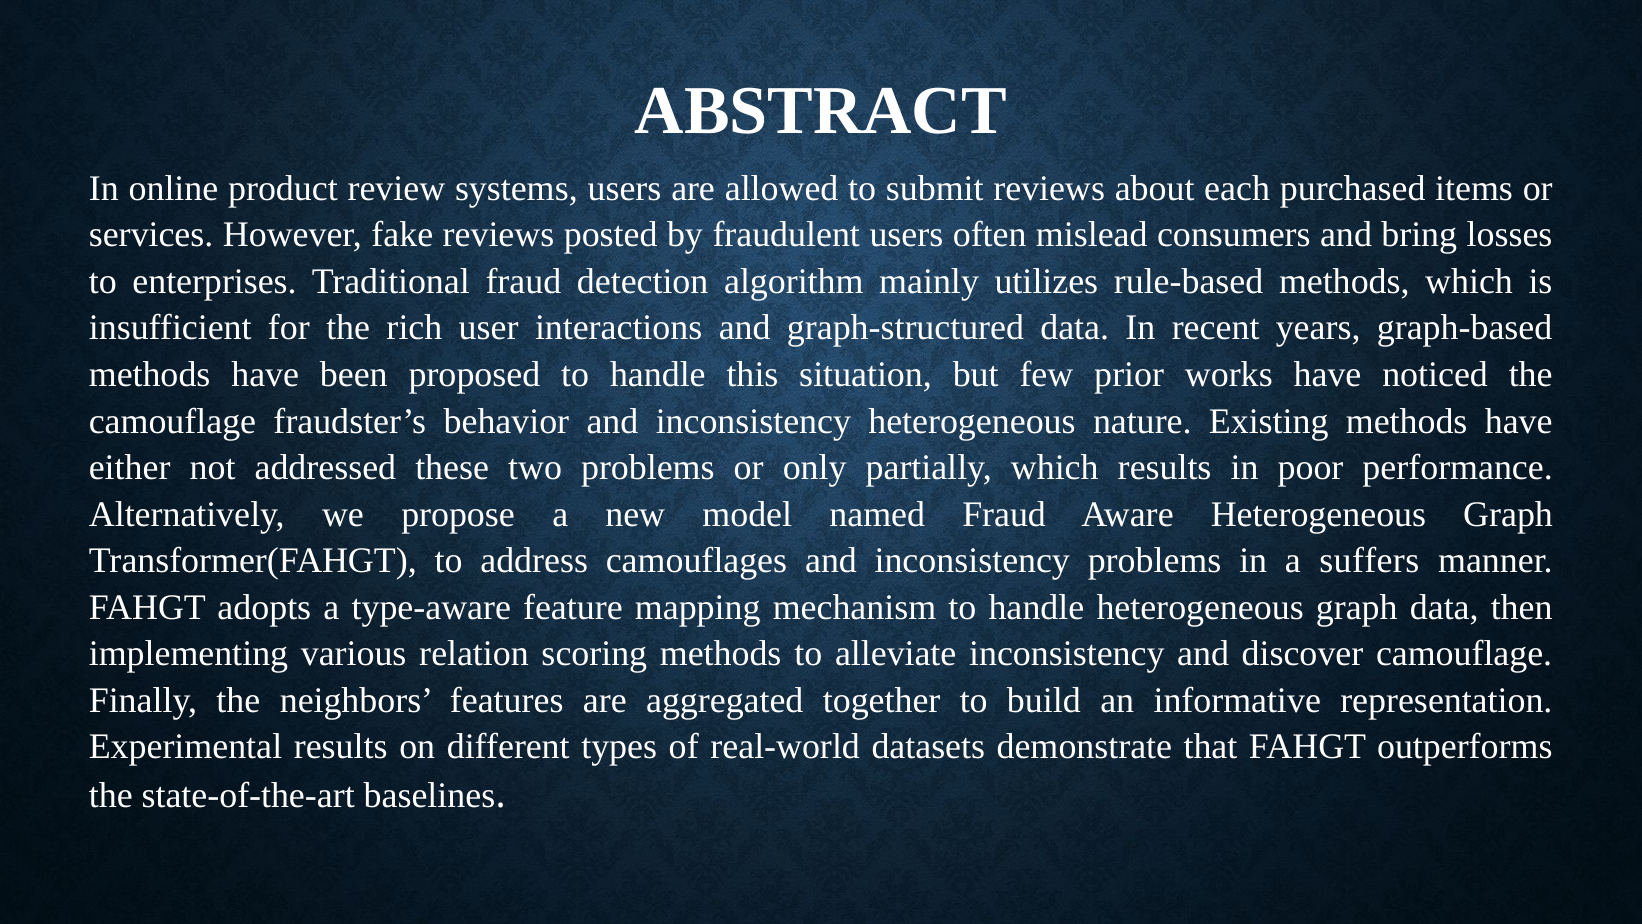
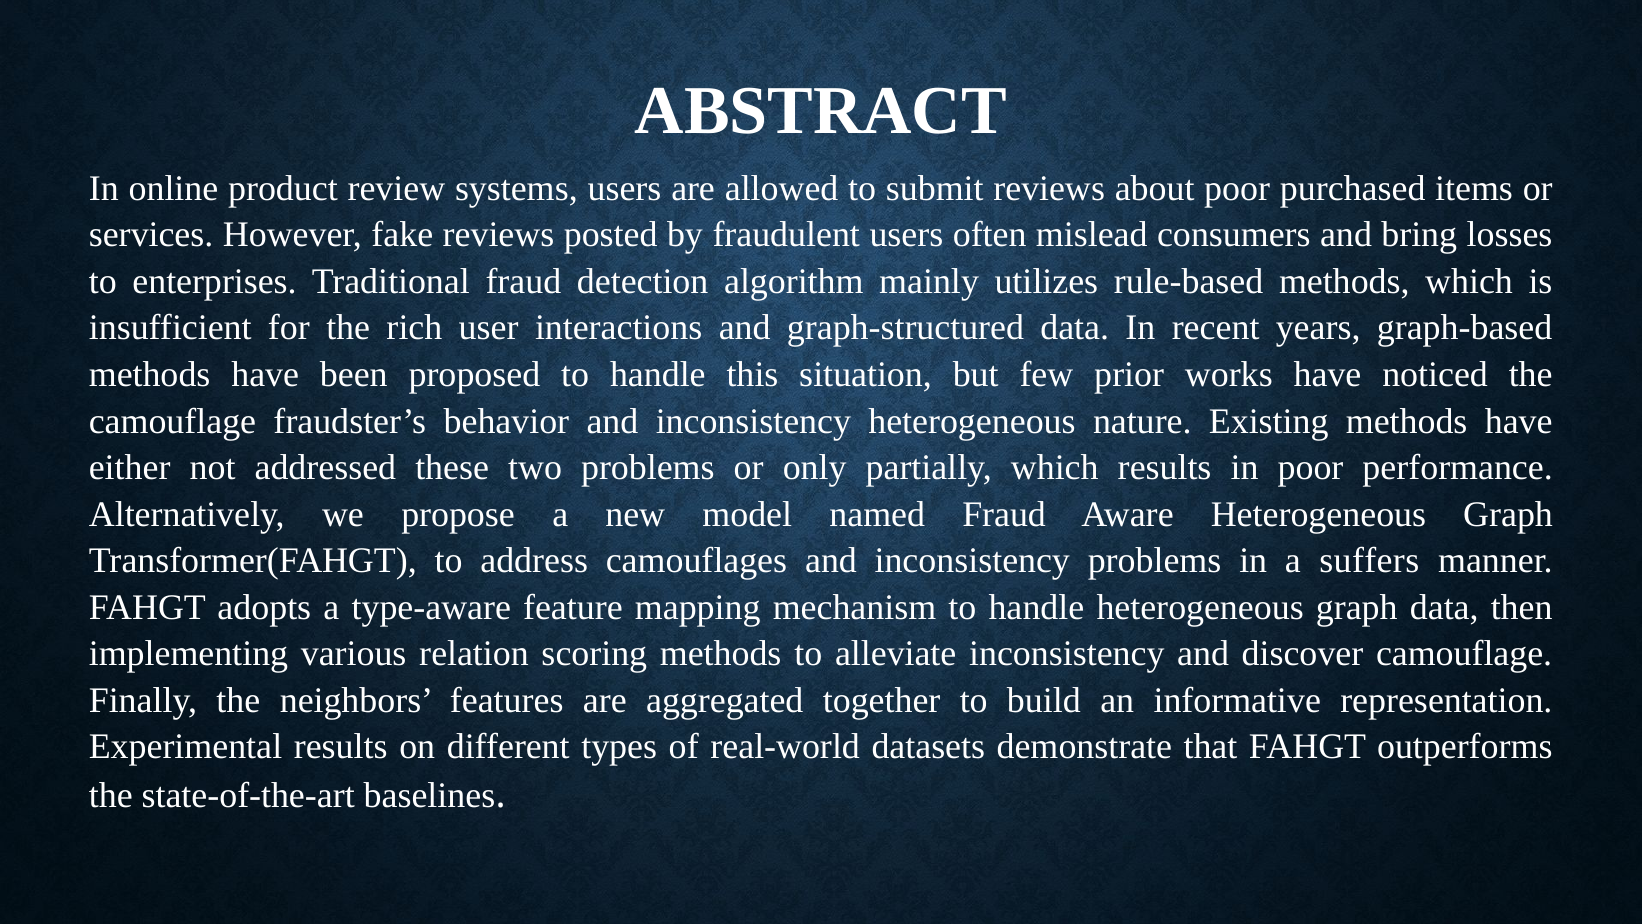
about each: each -> poor (1237, 188)
